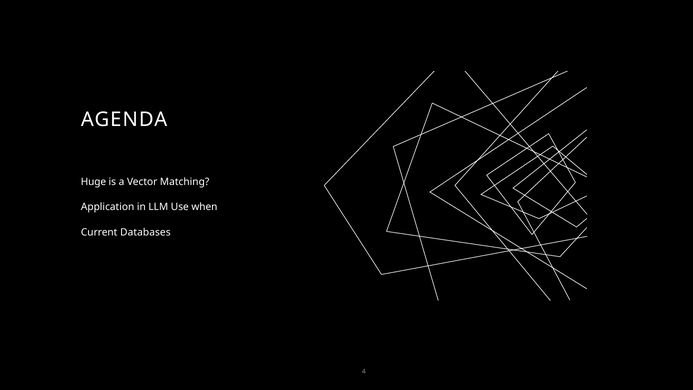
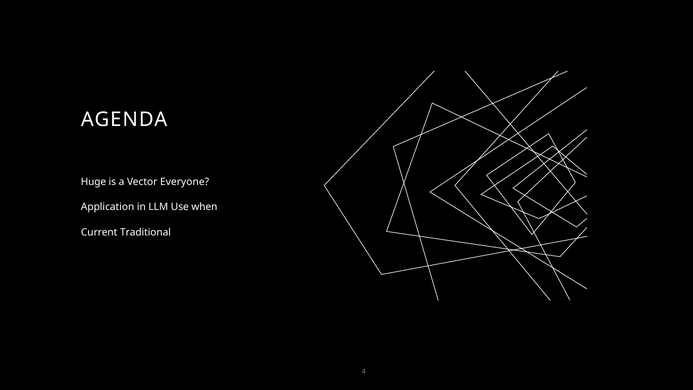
Matching: Matching -> Everyone (185, 182)
Databases: Databases -> Traditional (145, 232)
